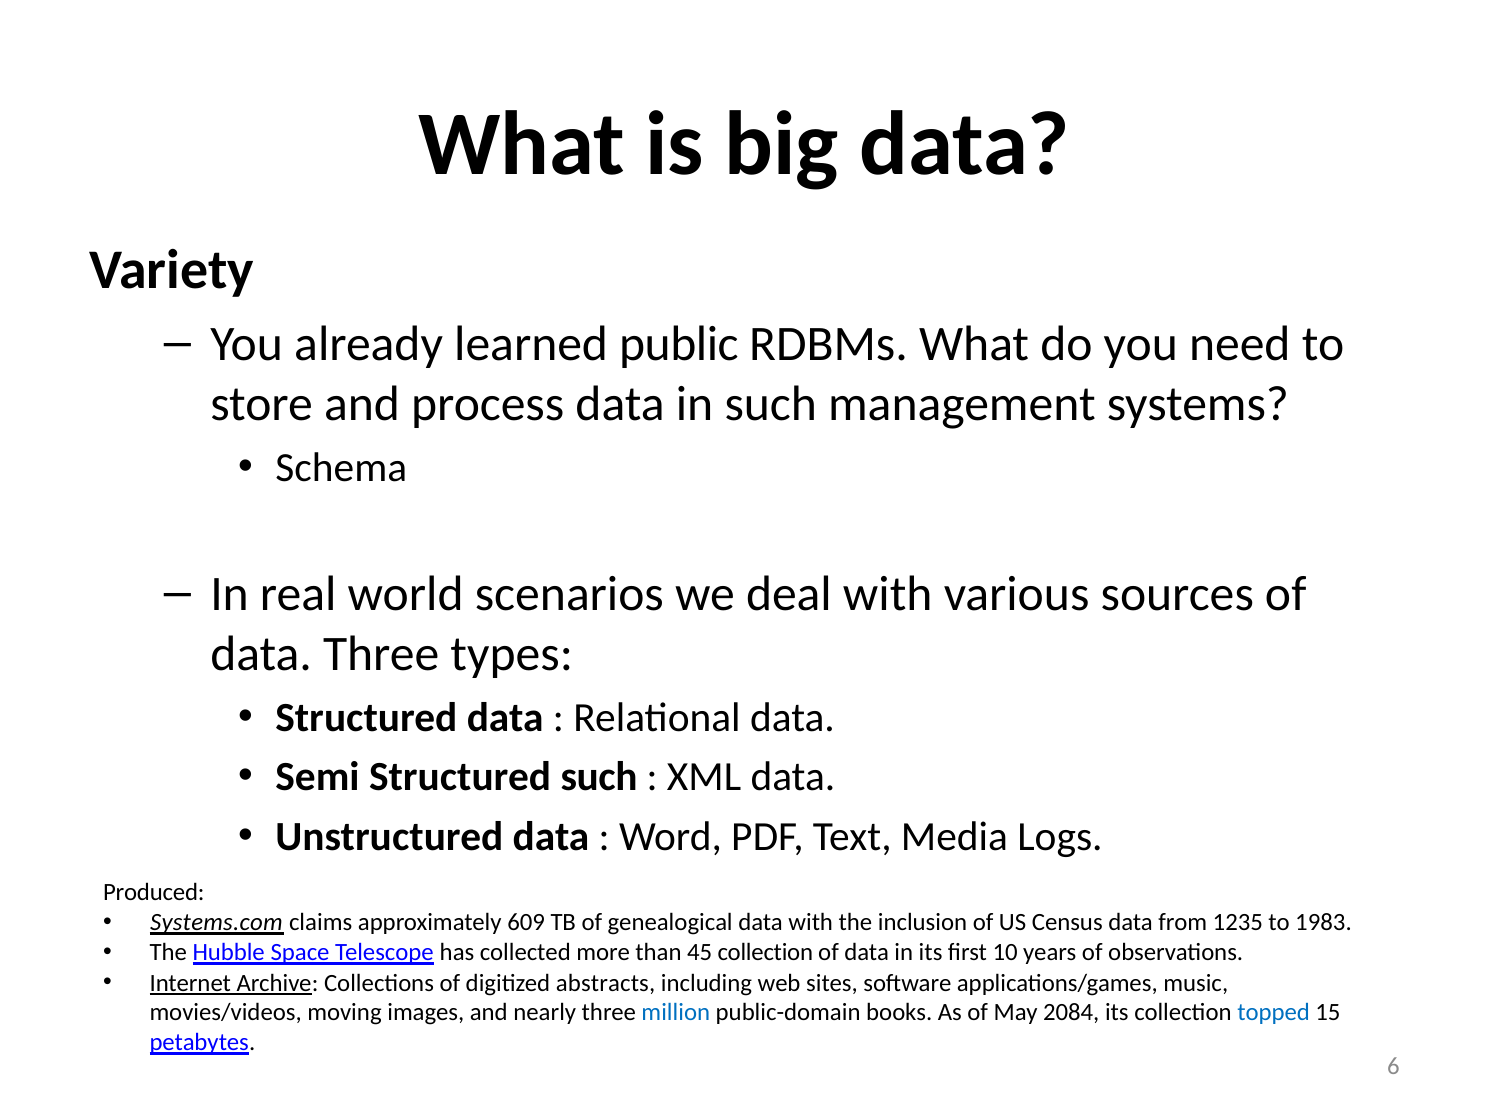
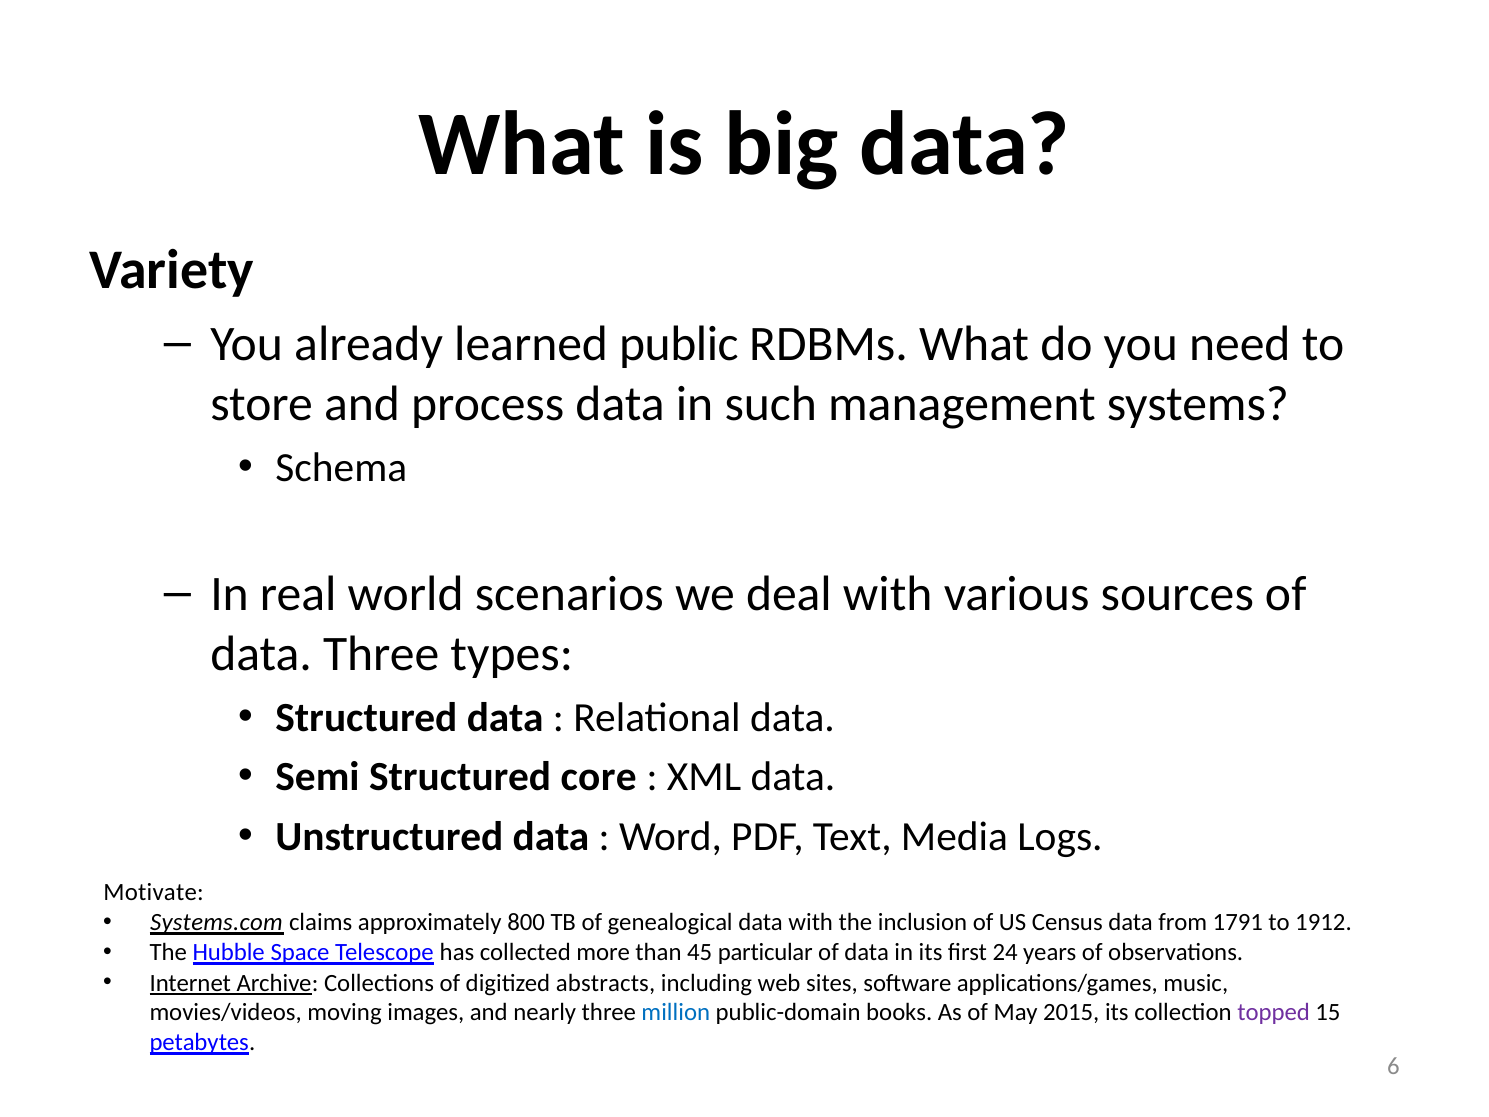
Structured such: such -> core (599, 777)
Produced: Produced -> Motivate (154, 892)
609: 609 -> 800 (526, 922)
1235: 1235 -> 1791 (1238, 922)
1983: 1983 -> 1912 (1324, 922)
45 collection: collection -> particular (765, 953)
10: 10 -> 24 (1005, 953)
2084: 2084 -> 2015 (1071, 1013)
topped colour: blue -> purple (1274, 1013)
